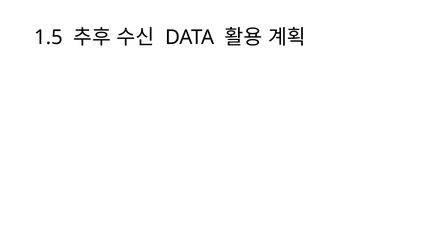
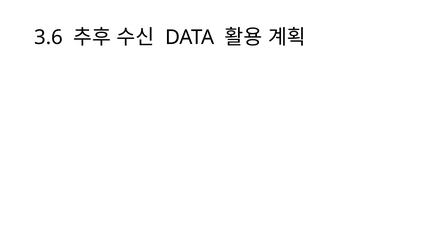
1.5: 1.5 -> 3.6 (49, 38)
